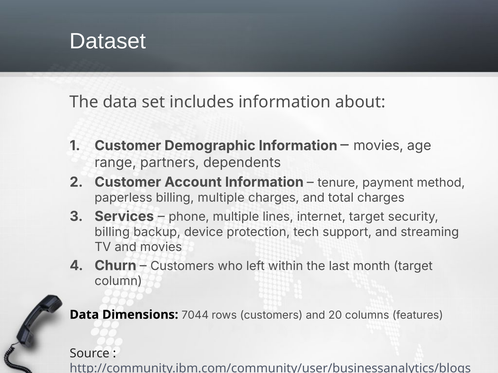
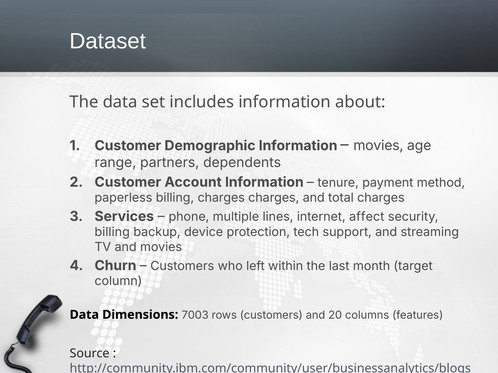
billing multiple: multiple -> charges (221, 198)
internet target: target -> affect (367, 217)
7044: 7044 -> 7003 (195, 316)
